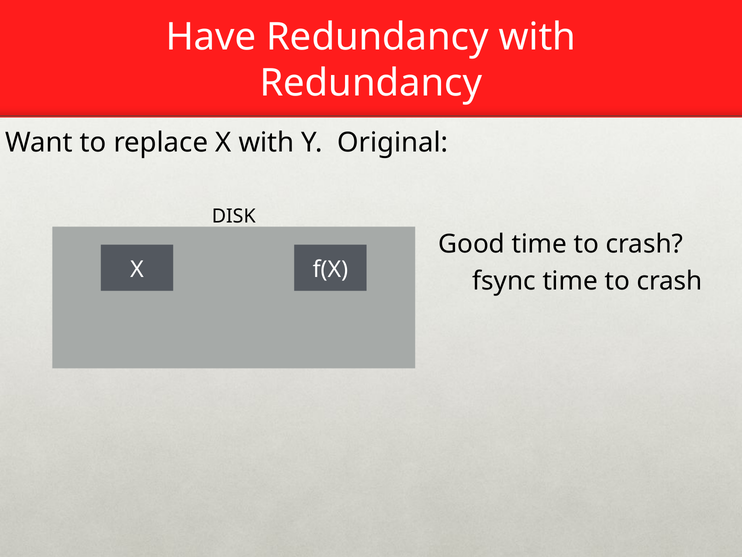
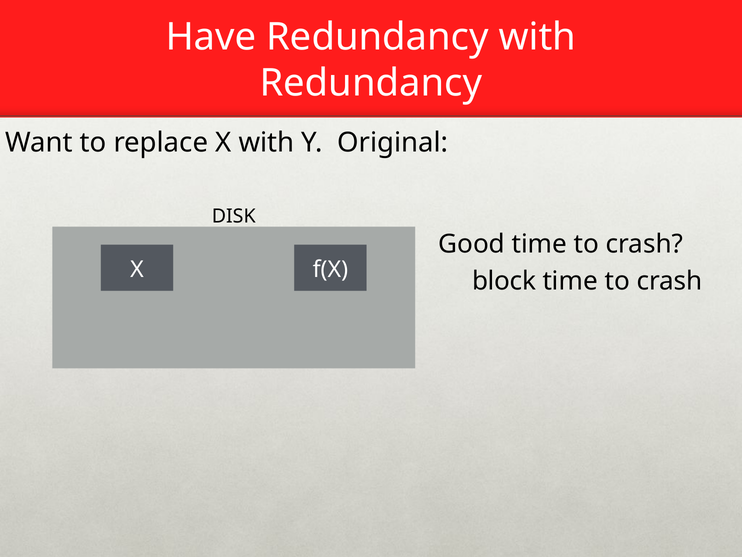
fsync: fsync -> block (504, 281)
